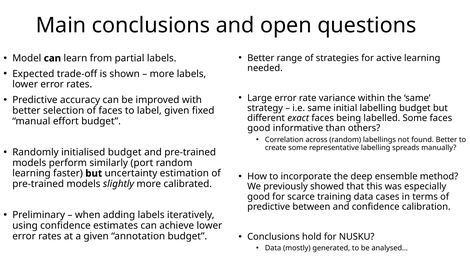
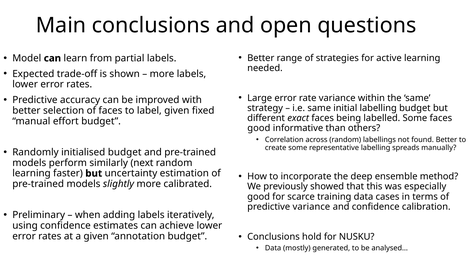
port: port -> next (142, 162)
predictive between: between -> variance (311, 206)
